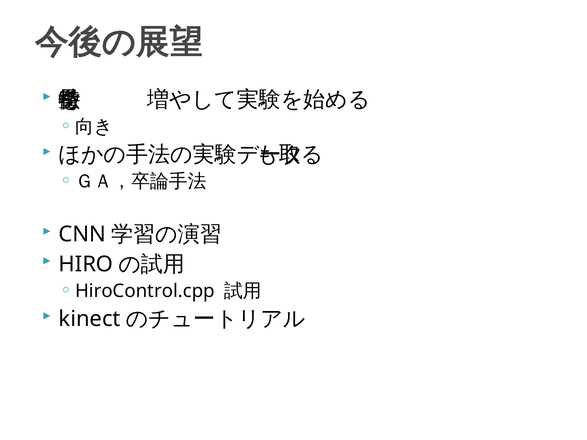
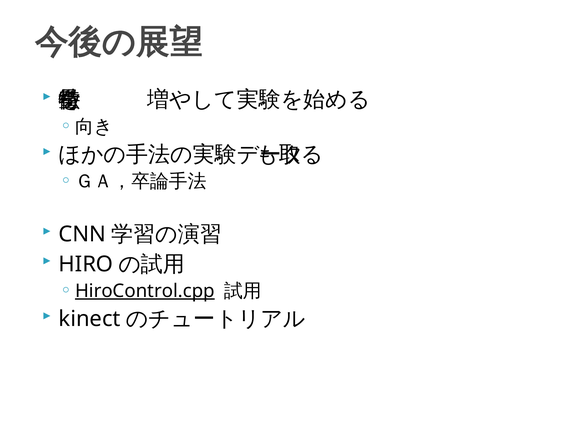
HiroControl.cpp underline: none -> present (145, 291)
